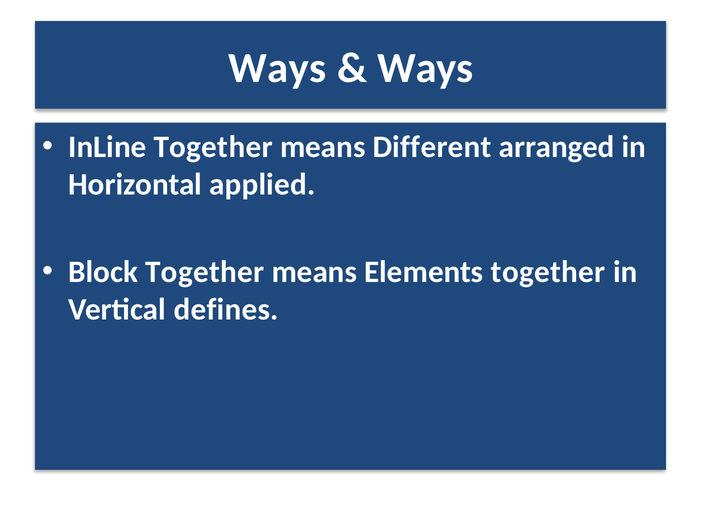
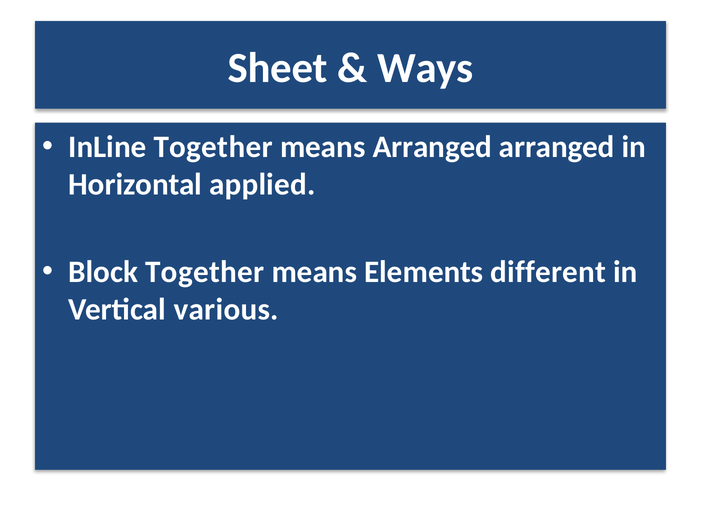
Ways: Ways -> Sheet (278, 68)
means Different: Different -> Arranged (432, 147)
Elements together: together -> different (548, 272)
defines: defines -> various (226, 309)
